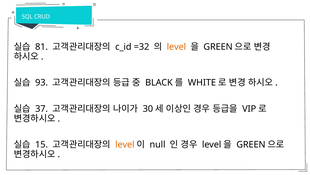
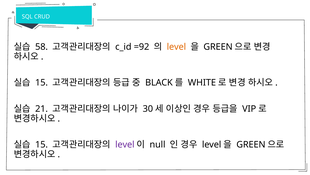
81: 81 -> 58 (42, 47)
=32: =32 -> =92 (142, 47)
93: 93 -> 15 (42, 82)
37: 37 -> 21 (42, 108)
level colour: orange -> purple (125, 144)
